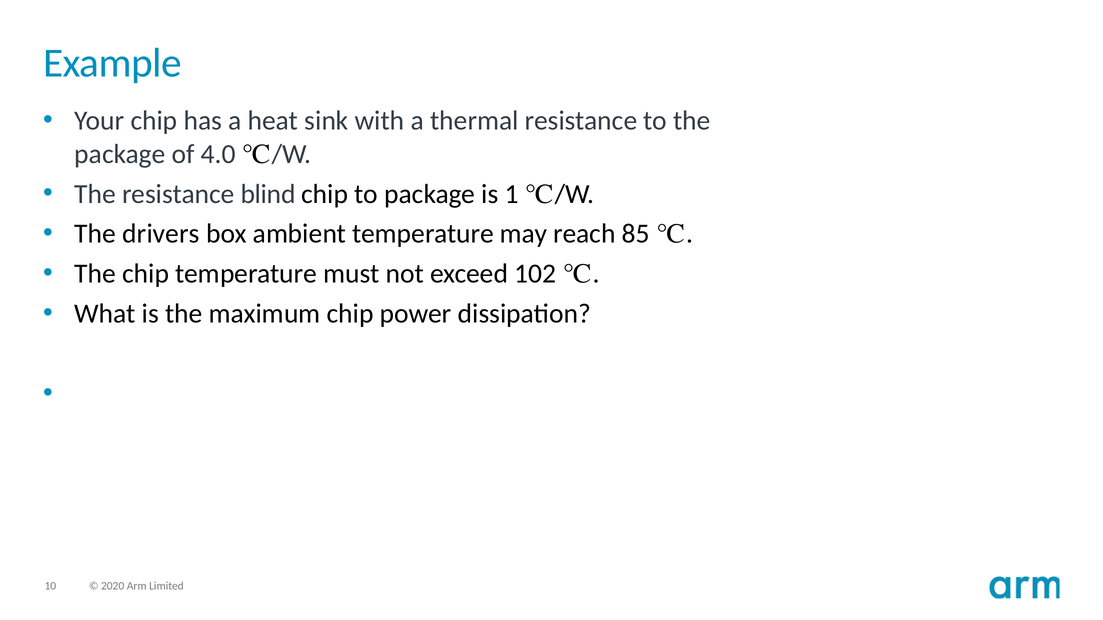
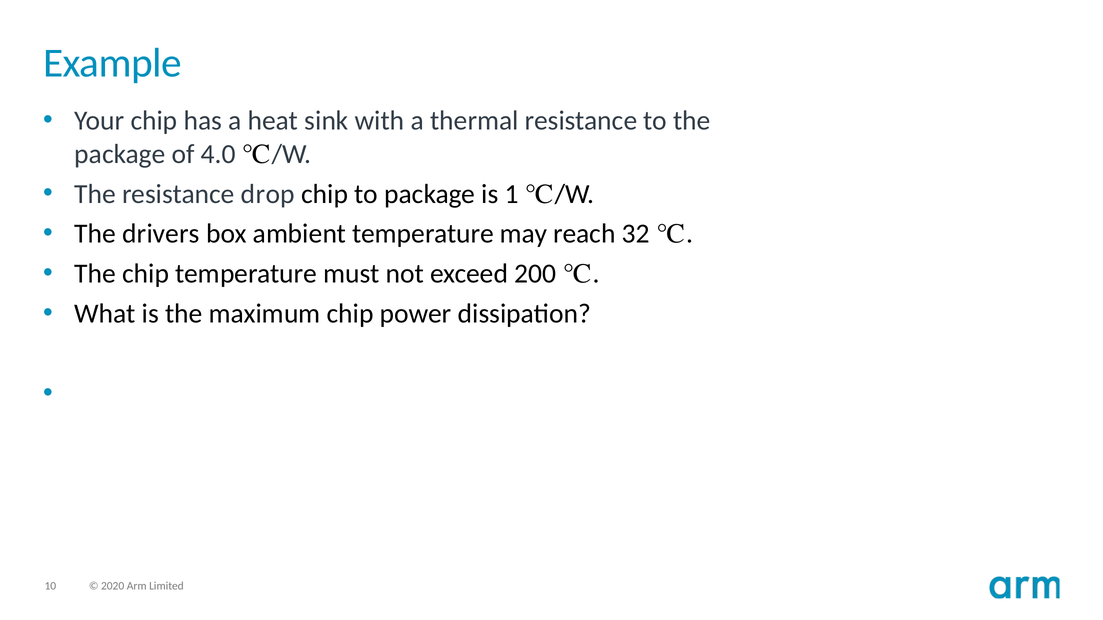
blind: blind -> drop (268, 194)
85: 85 -> 32 (636, 234)
102: 102 -> 200 (535, 274)
